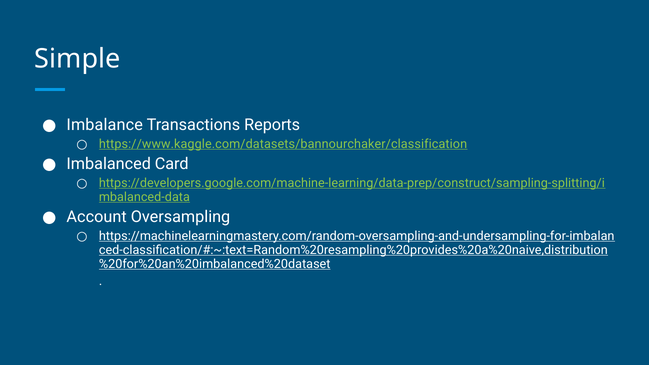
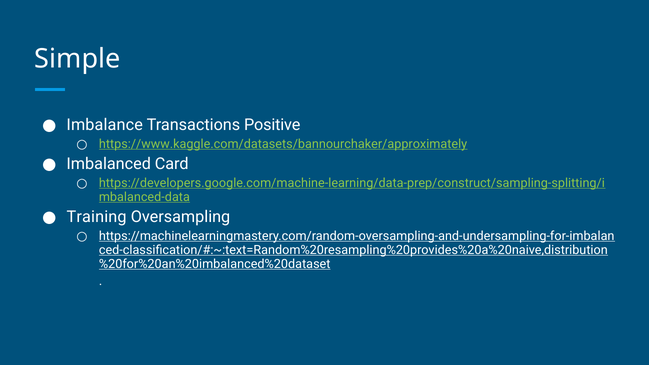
Reports: Reports -> Positive (272, 125)
https://www.kaggle.com/datasets/bannourchaker/classification: https://www.kaggle.com/datasets/bannourchaker/classification -> https://www.kaggle.com/datasets/bannourchaker/approximately (283, 144)
Account: Account -> Training (97, 217)
